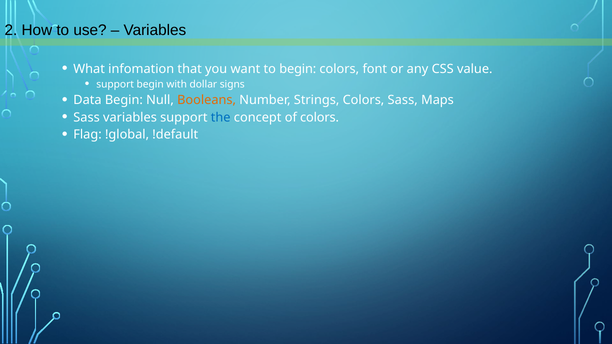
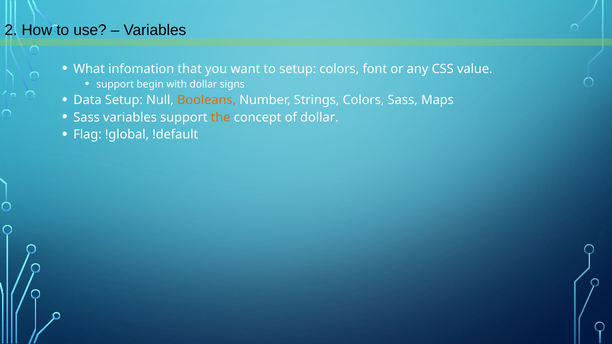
to begin: begin -> setup (298, 69)
Data Begin: Begin -> Setup (124, 100)
the colour: blue -> orange (221, 117)
of colors: colors -> dollar (319, 117)
